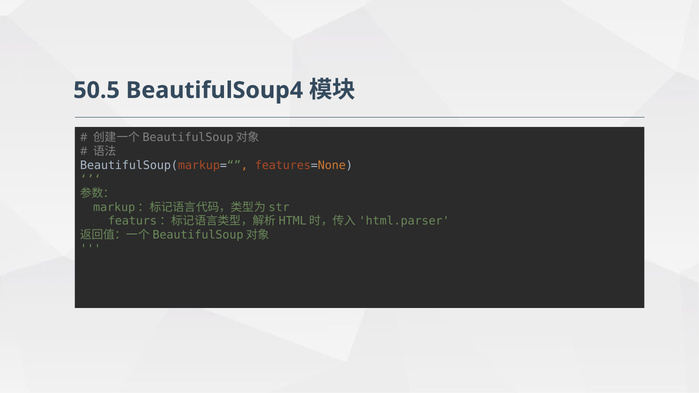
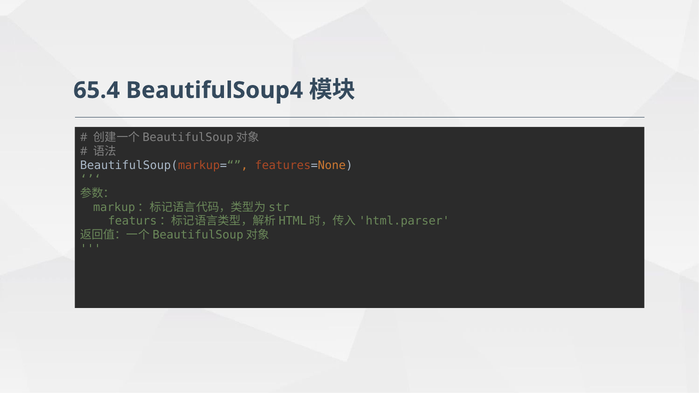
50.5: 50.5 -> 65.4 (97, 90)
